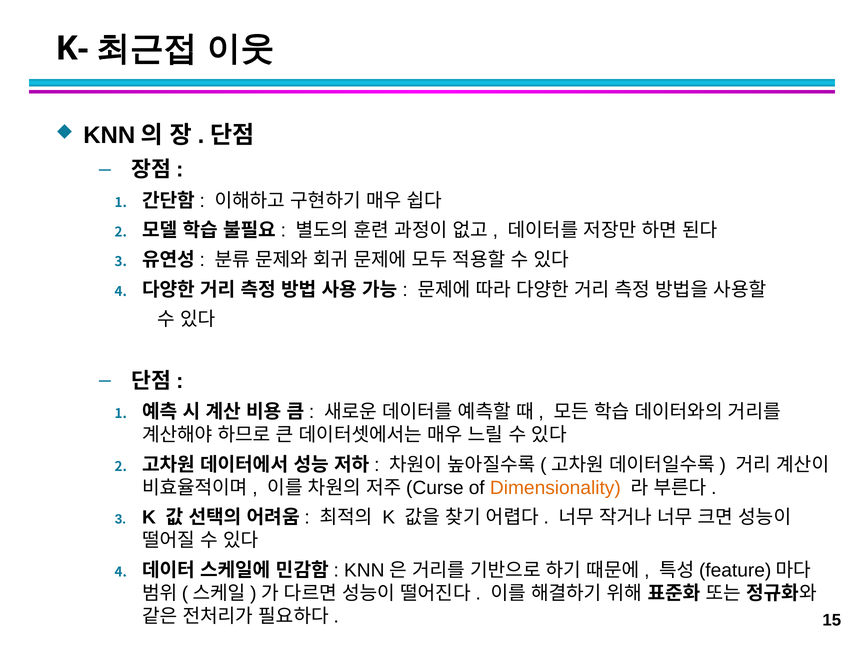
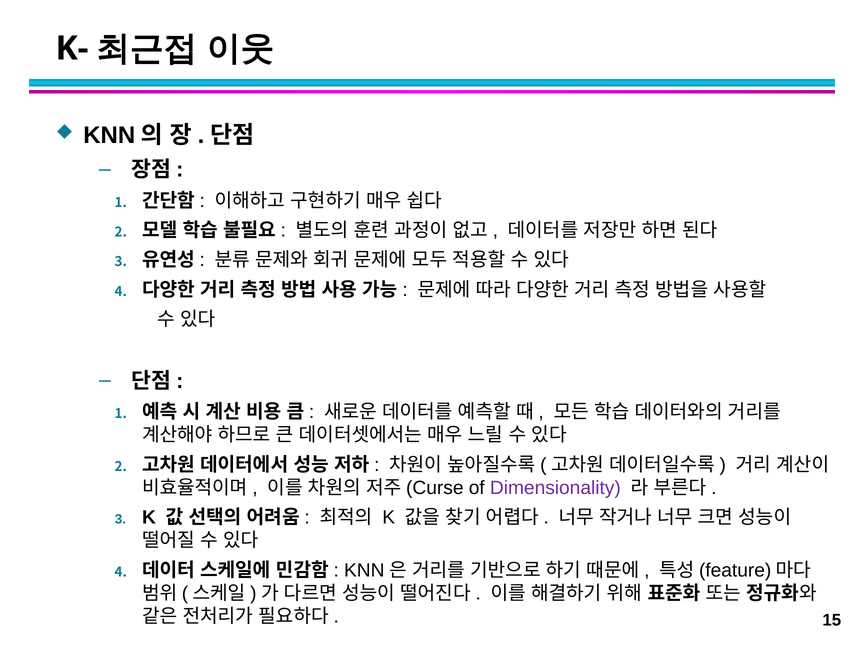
Dimensionality colour: orange -> purple (555, 488)
